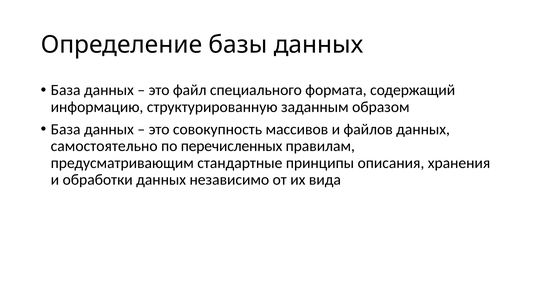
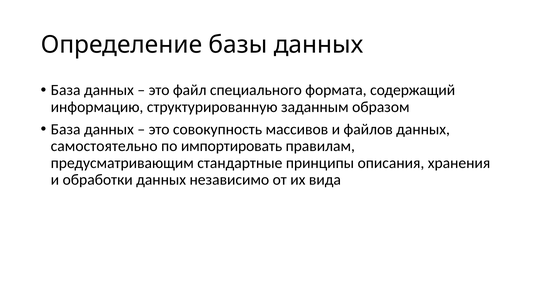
перечисленных: перечисленных -> импортировать (232, 146)
